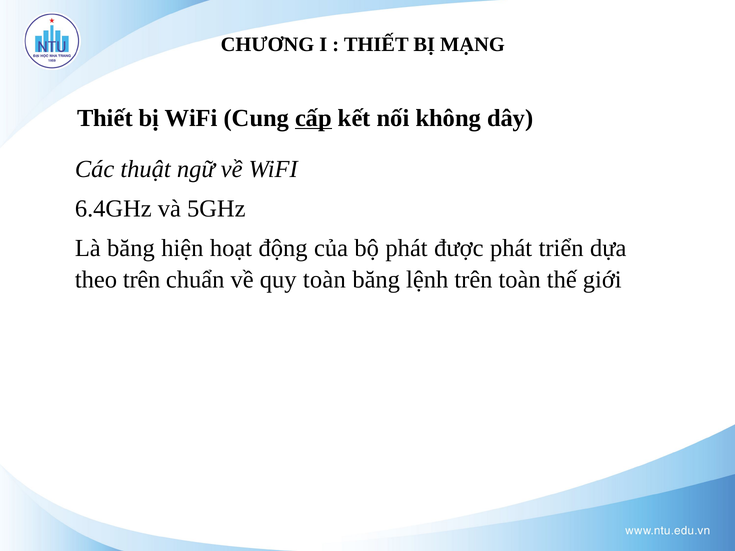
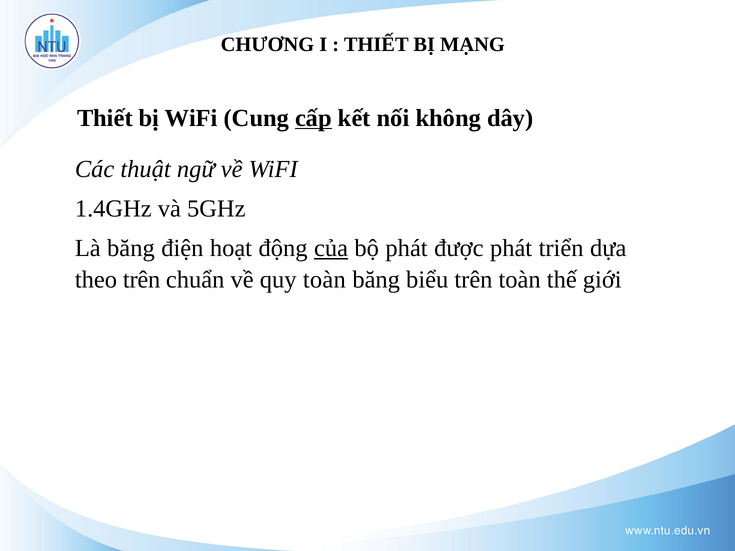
6.4GHz: 6.4GHz -> 1.4GHz (113, 209)
hiện: hiện -> điện (182, 248)
của underline: none -> present (331, 248)
lệnh: lệnh -> biểu (427, 280)
